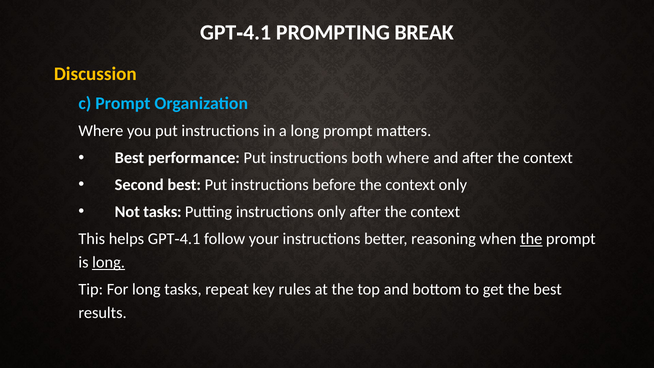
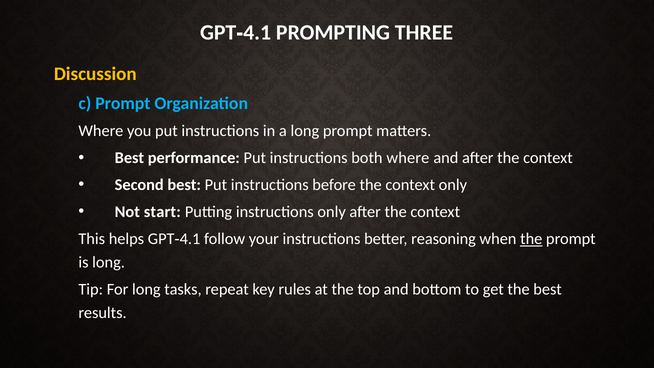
BREAK: BREAK -> THREE (424, 33)
tasks: tasks -> start (162, 212)
long underline: present -> none (109, 262)
